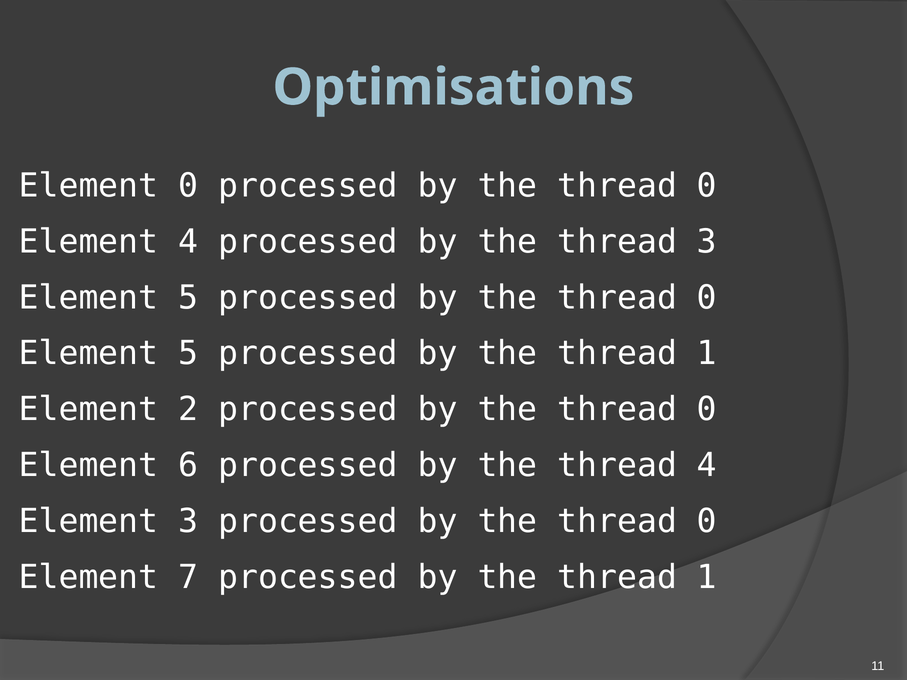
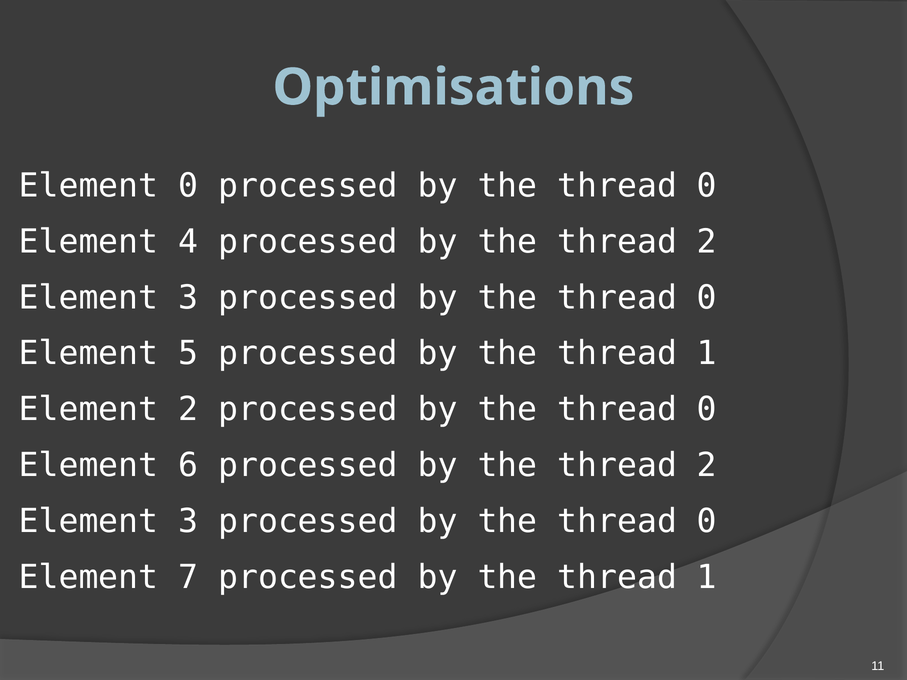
3: 3 -> 2 (707, 242)
5: 5 -> 3 (188, 298)
4: 4 -> 2 (707, 465)
